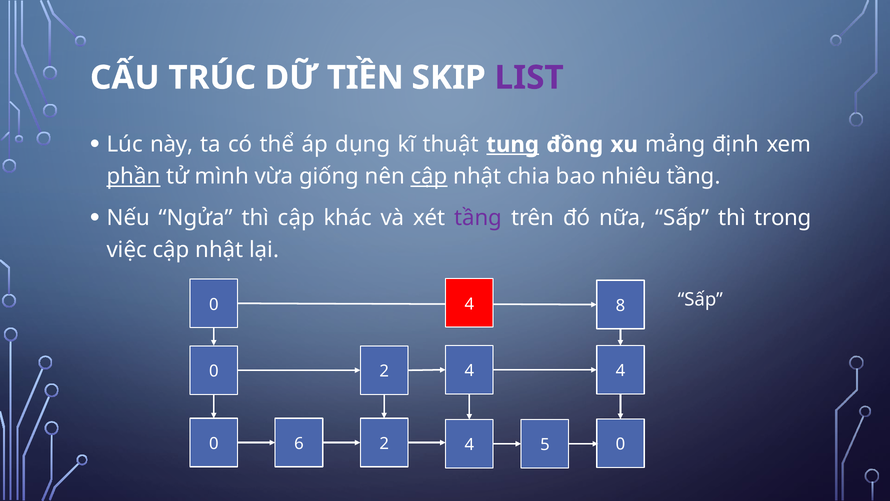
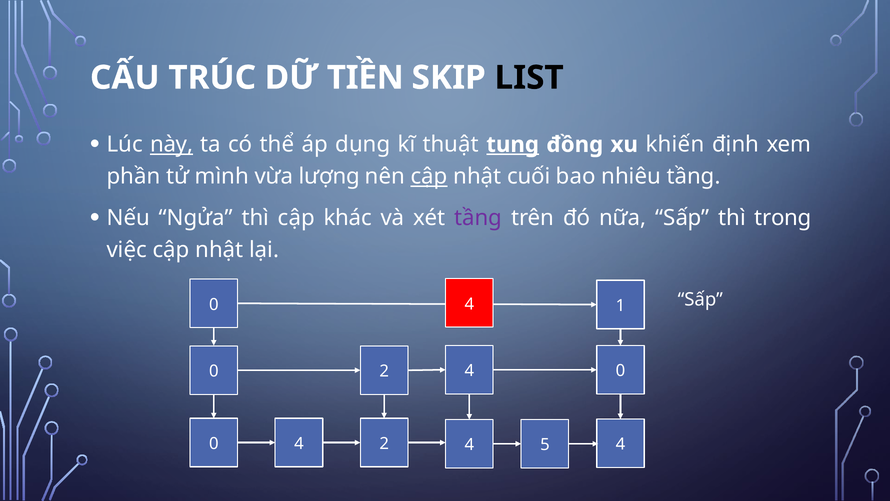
LIST colour: purple -> black (529, 78)
này underline: none -> present (172, 144)
mảng: mảng -> khiến (675, 144)
phần underline: present -> none (133, 176)
giống: giống -> lượng (329, 176)
chia: chia -> cuối (529, 176)
8: 8 -> 1 (620, 306)
2 4: 4 -> 0 (620, 371)
0 6: 6 -> 4 (299, 443)
5 0: 0 -> 4 (620, 444)
